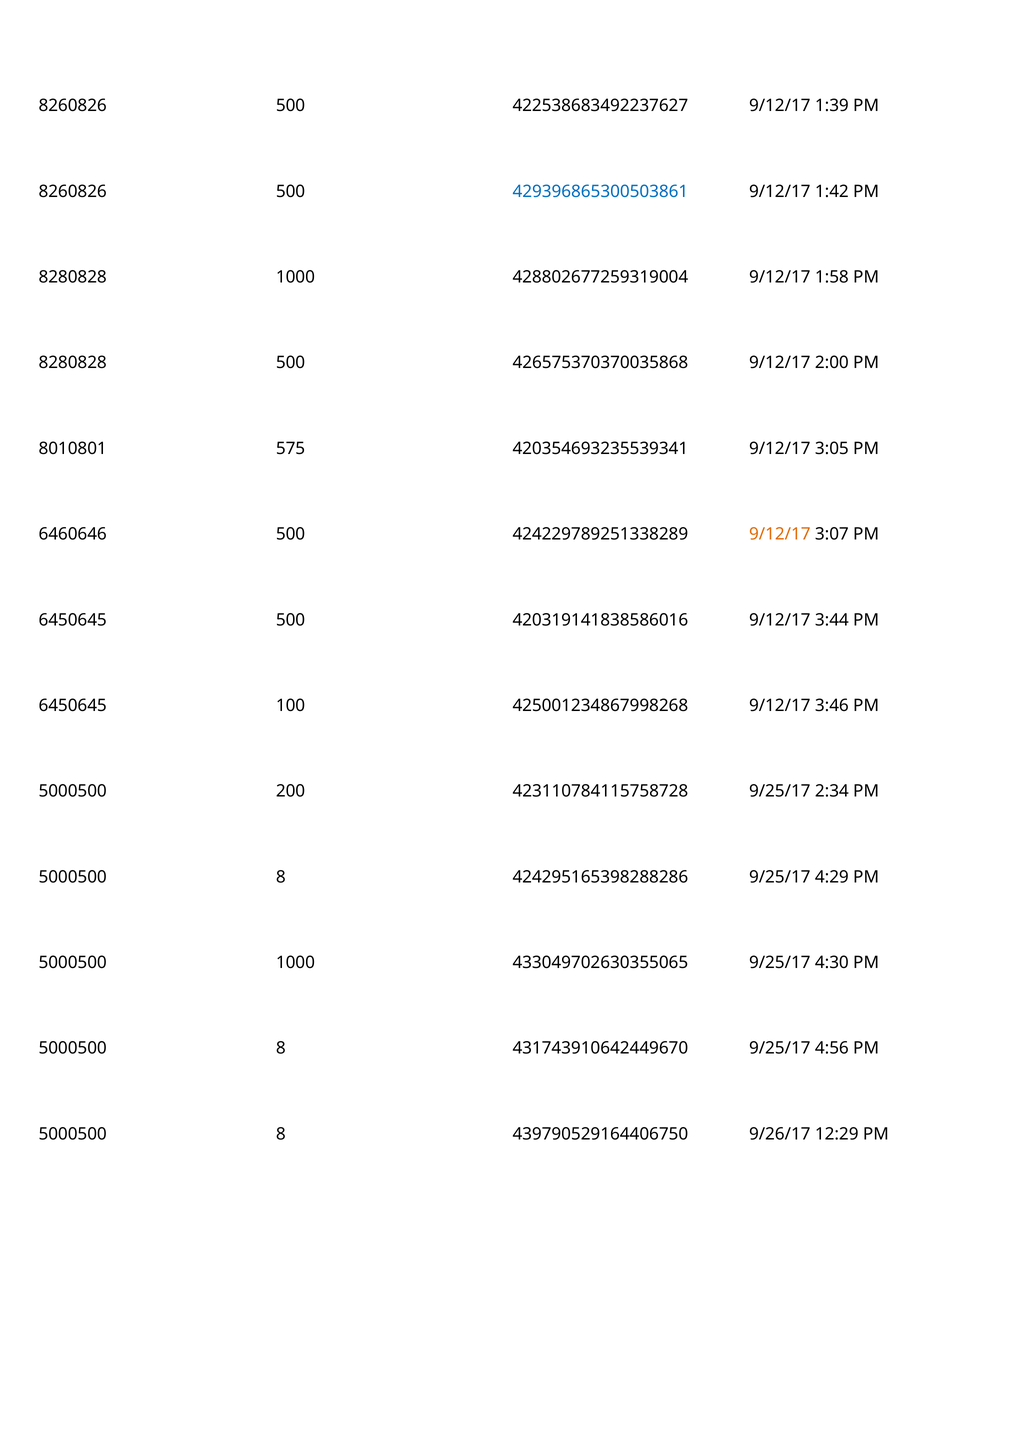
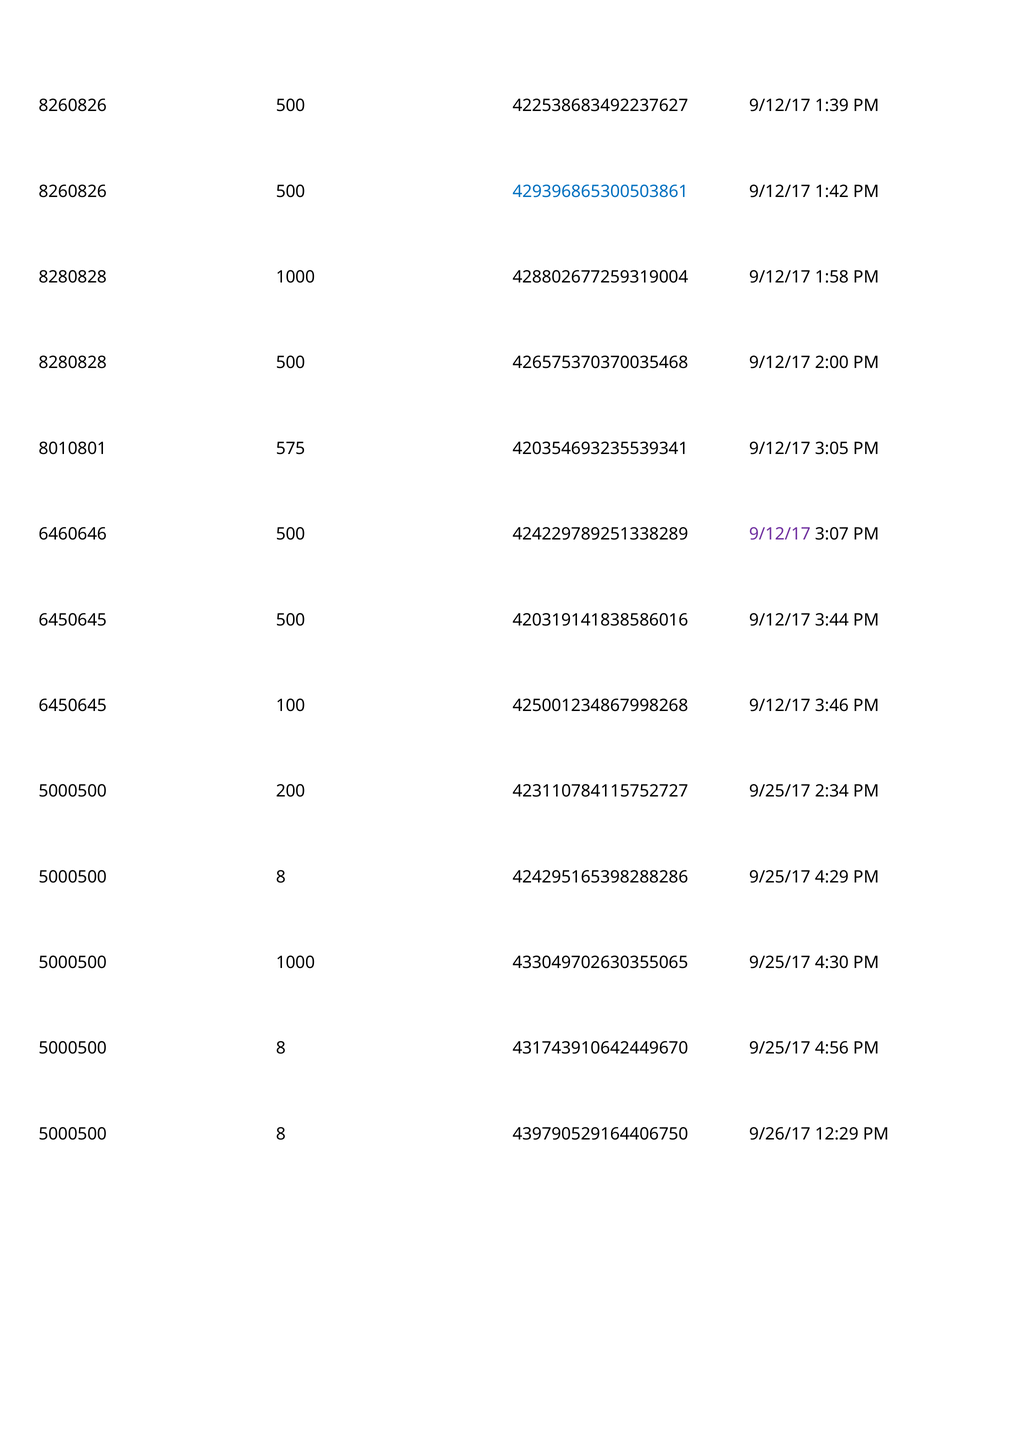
426575370370035868: 426575370370035868 -> 426575370370035468 (600, 363)
9/12/17 colour: orange -> purple (780, 534)
423110784115758728: 423110784115758728 -> 423110784115752727 (600, 791)
